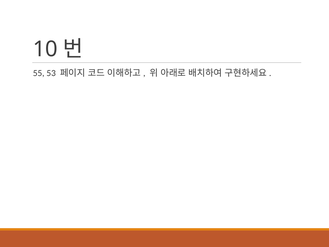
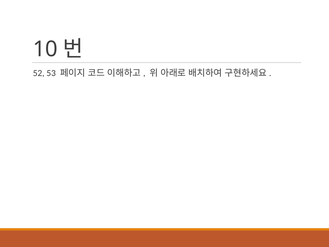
55: 55 -> 52 (39, 73)
